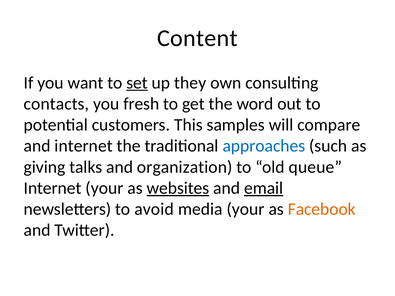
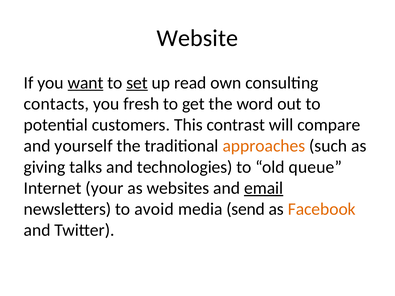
Content: Content -> Website (197, 38)
want underline: none -> present (86, 83)
they: they -> read (190, 83)
samples: samples -> contrast (236, 125)
and internet: internet -> yourself (84, 146)
approaches colour: blue -> orange (264, 146)
organization: organization -> technologies (185, 167)
websites underline: present -> none (178, 188)
media your: your -> send (246, 209)
